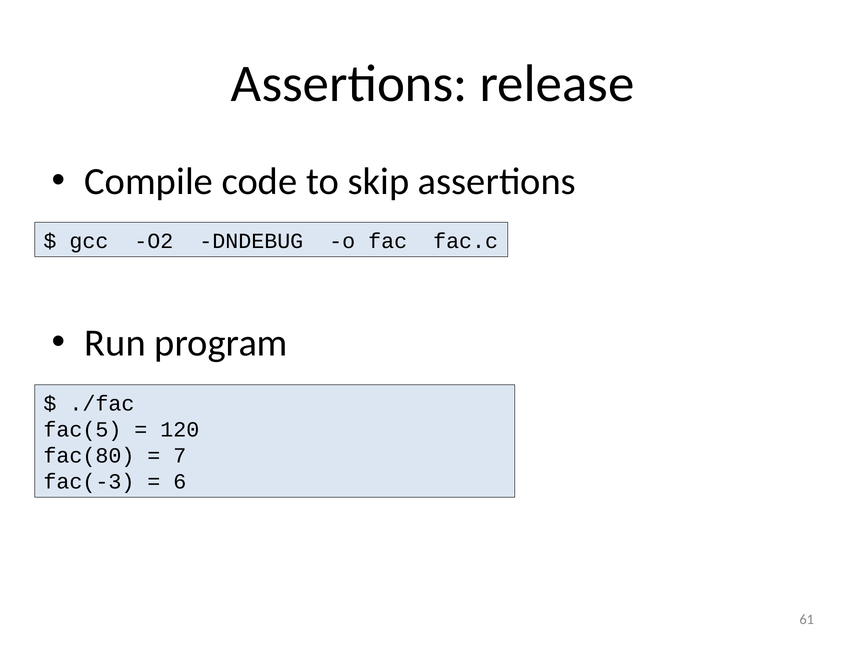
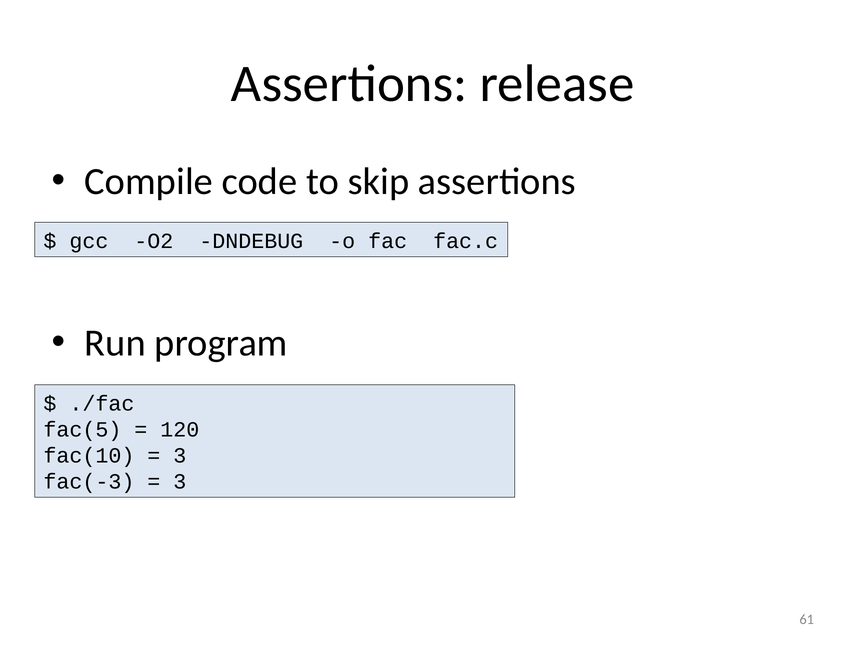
fac(80: fac(80 -> fac(10 (89, 456)
7: 7 -> 3 (180, 456)
6: 6 -> 3 (180, 482)
